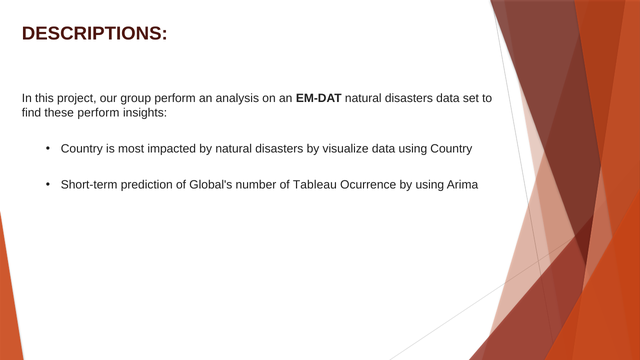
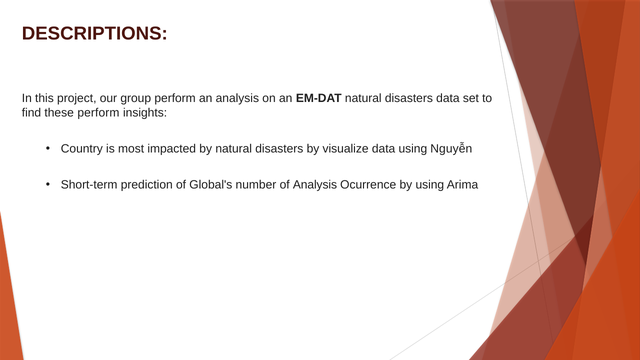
using Country: Country -> Nguyễn (451, 149)
of Tableau: Tableau -> Analysis (315, 185)
